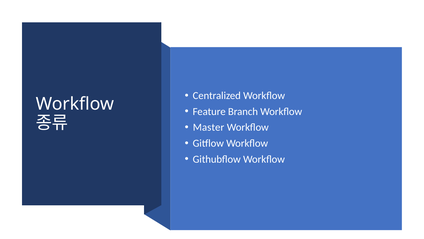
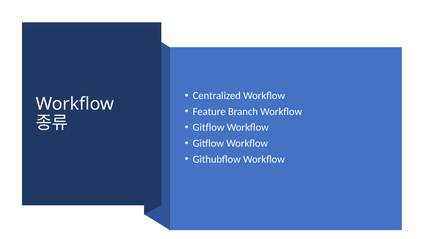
Master: Master -> Gitflow (209, 127)
